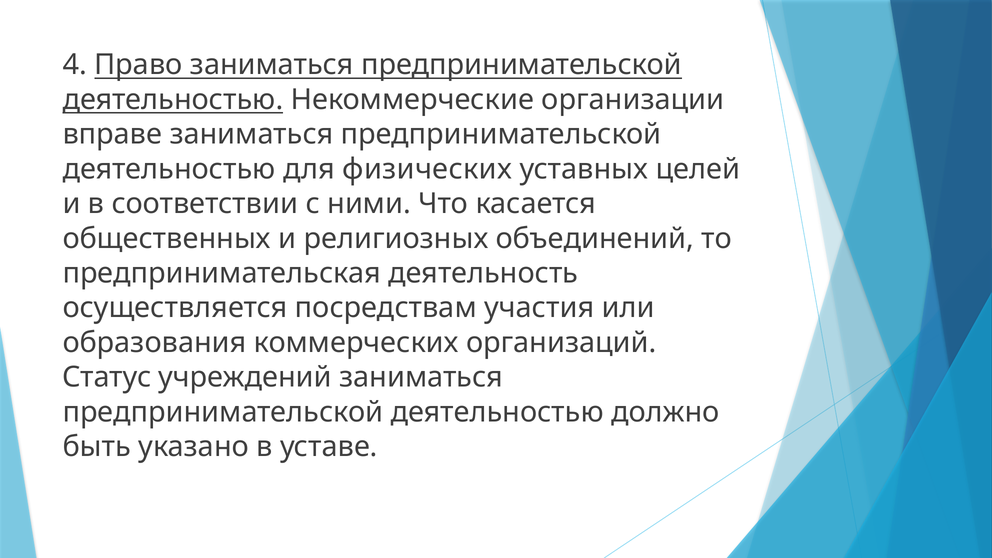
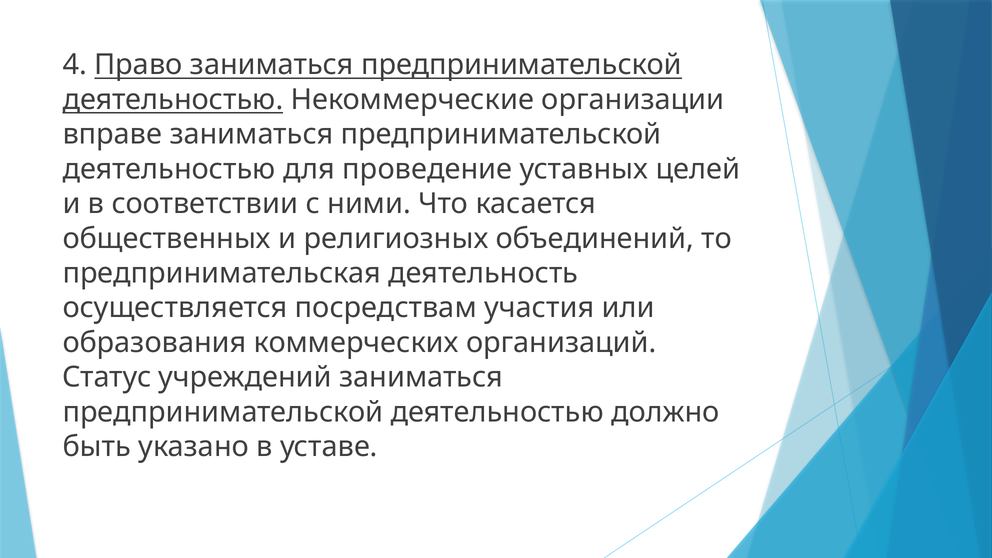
физических: физических -> проведение (427, 169)
